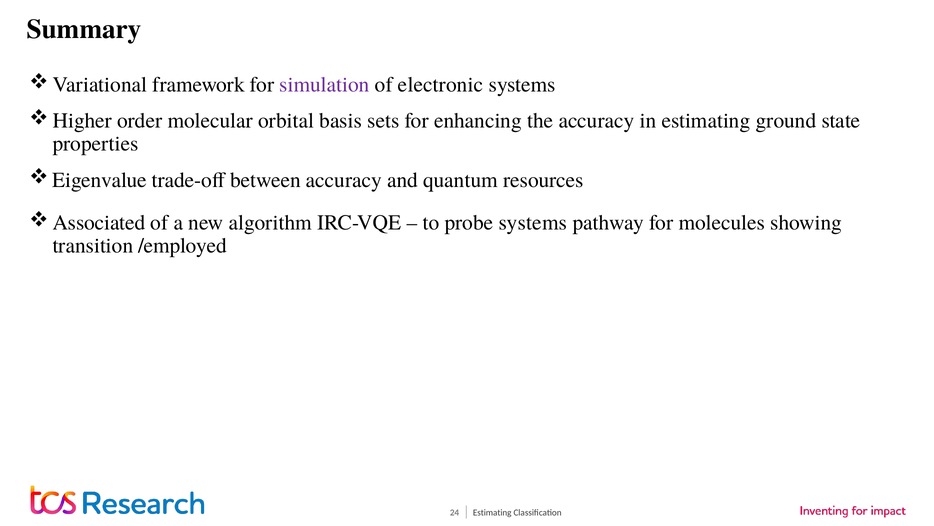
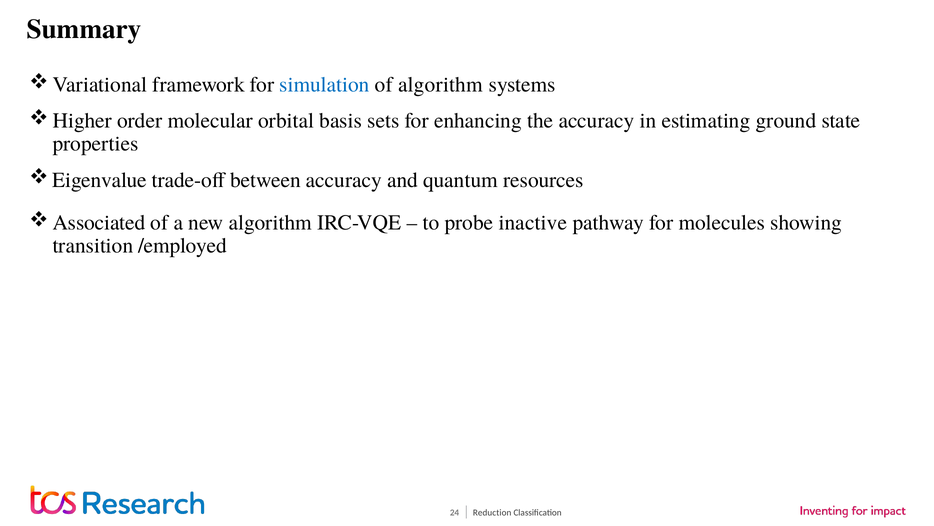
simulation colour: purple -> blue (325, 85)
of electronic: electronic -> algorithm (441, 85)
probe systems: systems -> inactive (533, 223)
Estimating: Estimating -> Reduction (492, 512)
